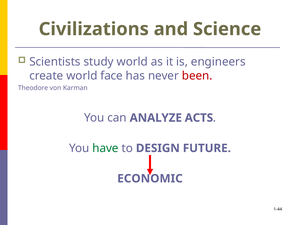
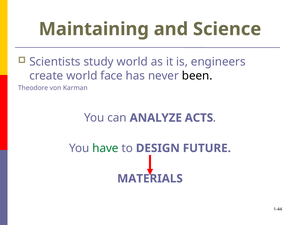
Civilizations: Civilizations -> Maintaining (94, 29)
been colour: red -> black (197, 76)
ECONOMIC: ECONOMIC -> MATERIALS (150, 179)
